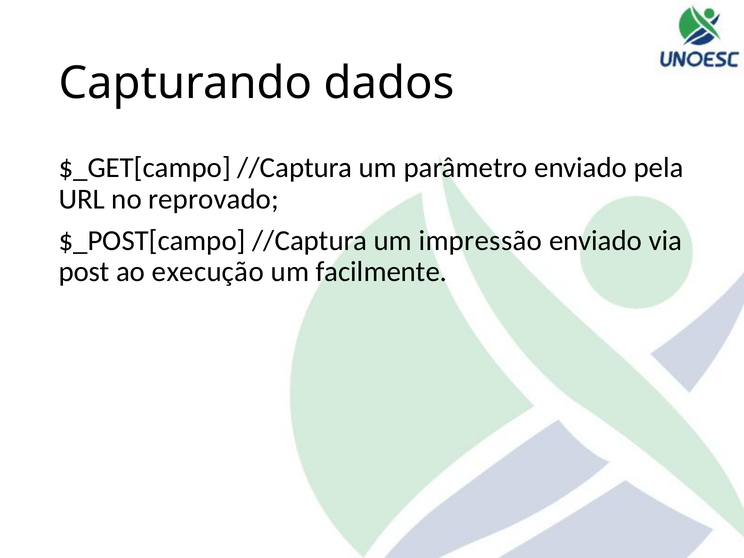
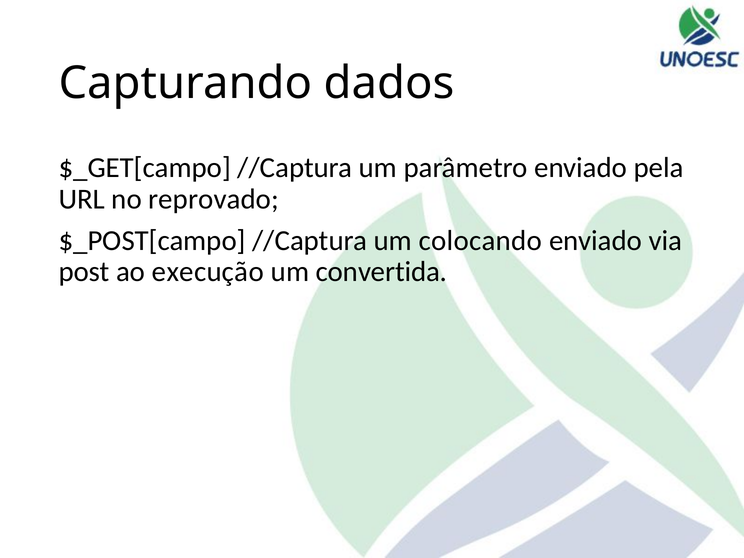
impressão: impressão -> colocando (480, 241)
facilmente: facilmente -> convertida (381, 272)
